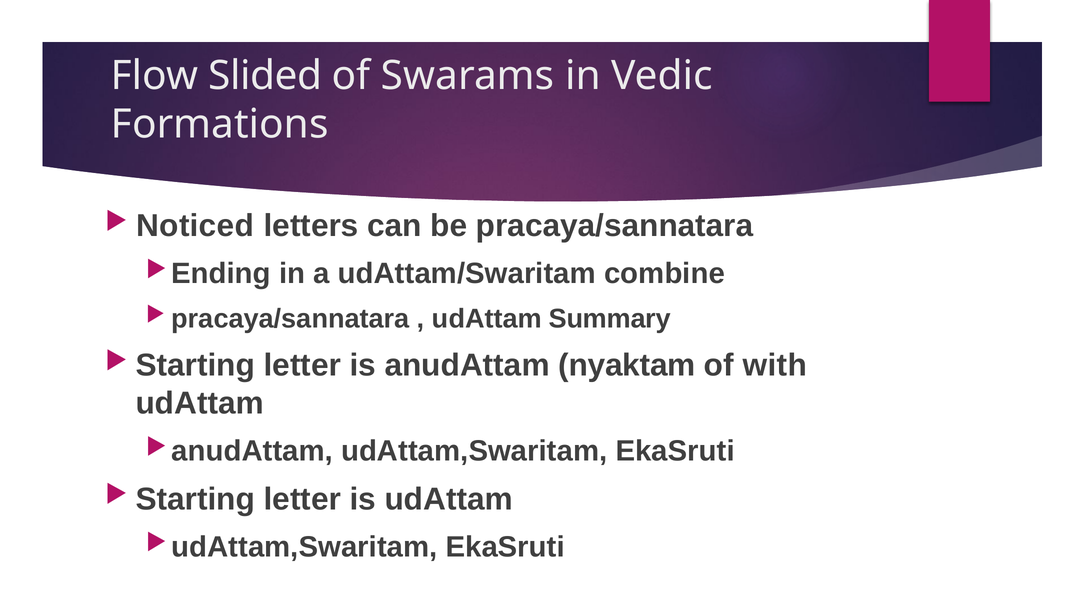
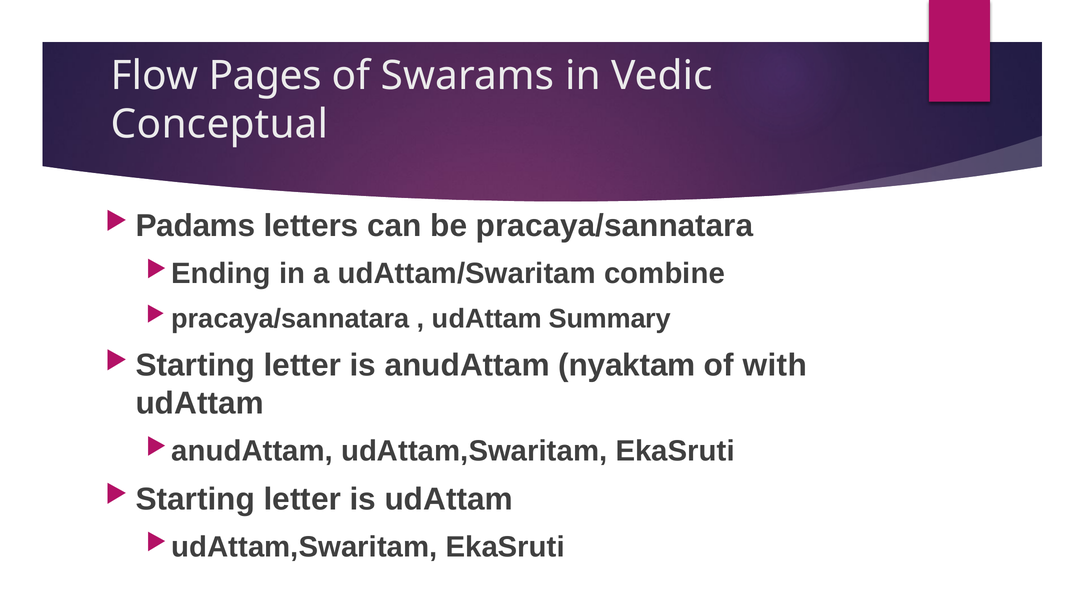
Slided: Slided -> Pages (265, 76)
Formations: Formations -> Conceptual (220, 125)
Noticed: Noticed -> Padams (195, 226)
